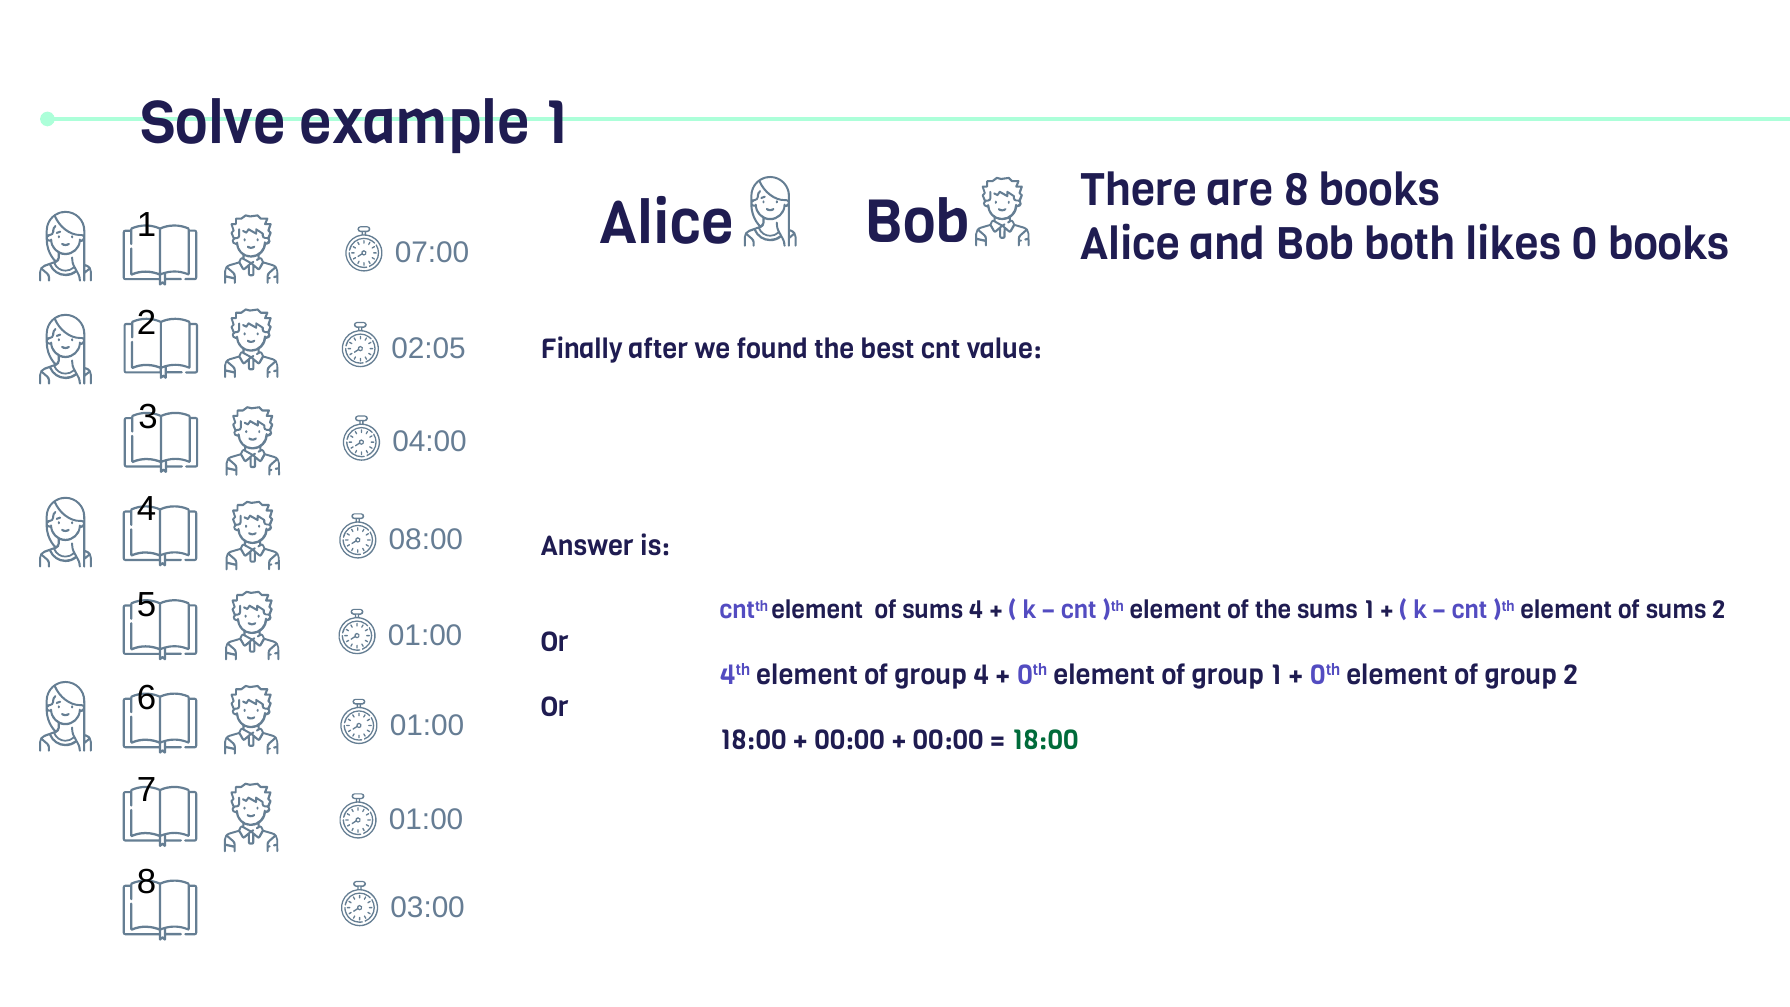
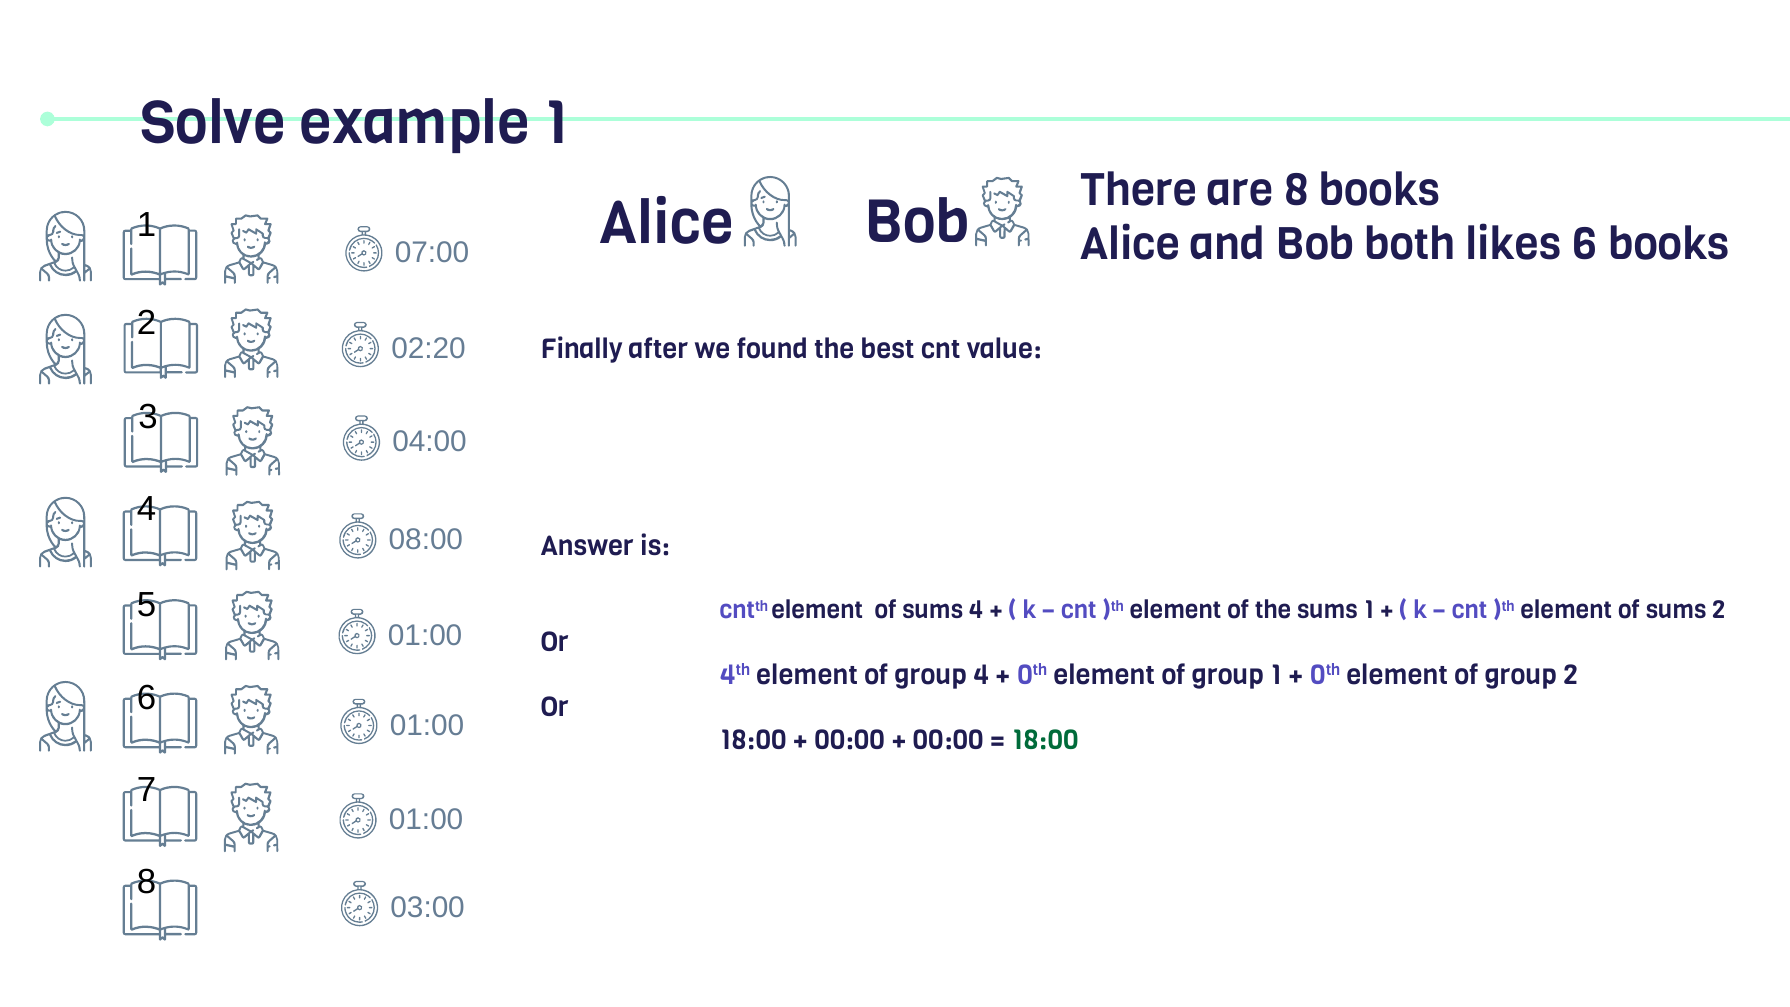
likes 0: 0 -> 6 (1585, 244)
02:05: 02:05 -> 02:20 (428, 348)
